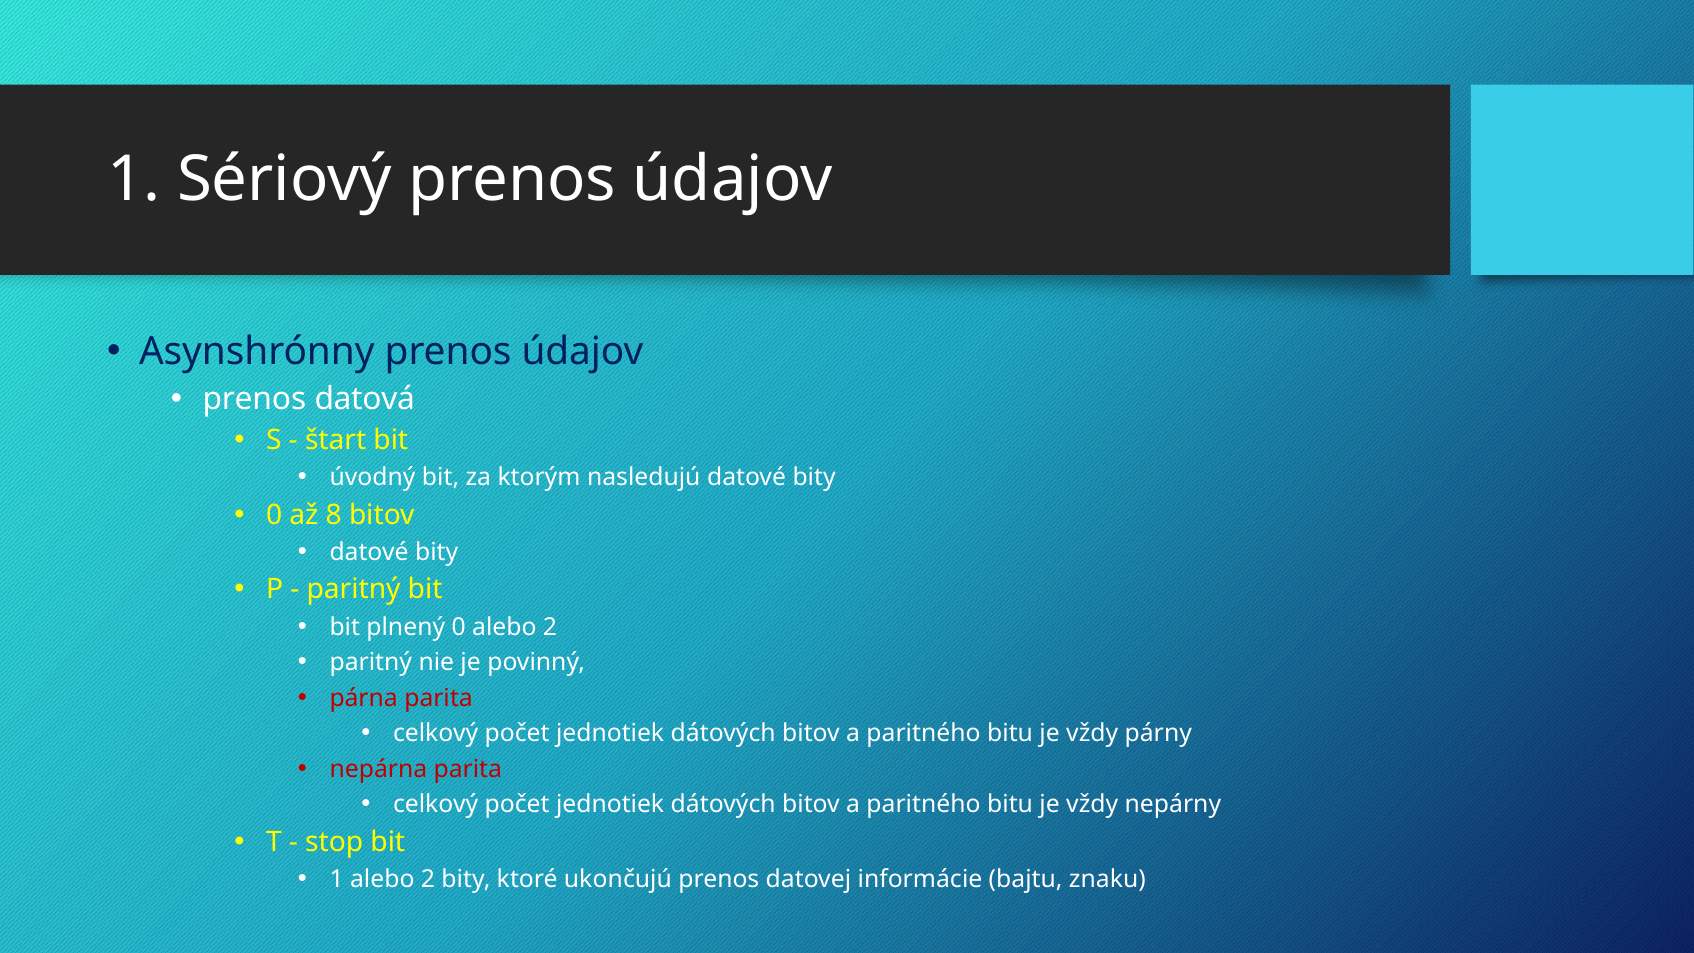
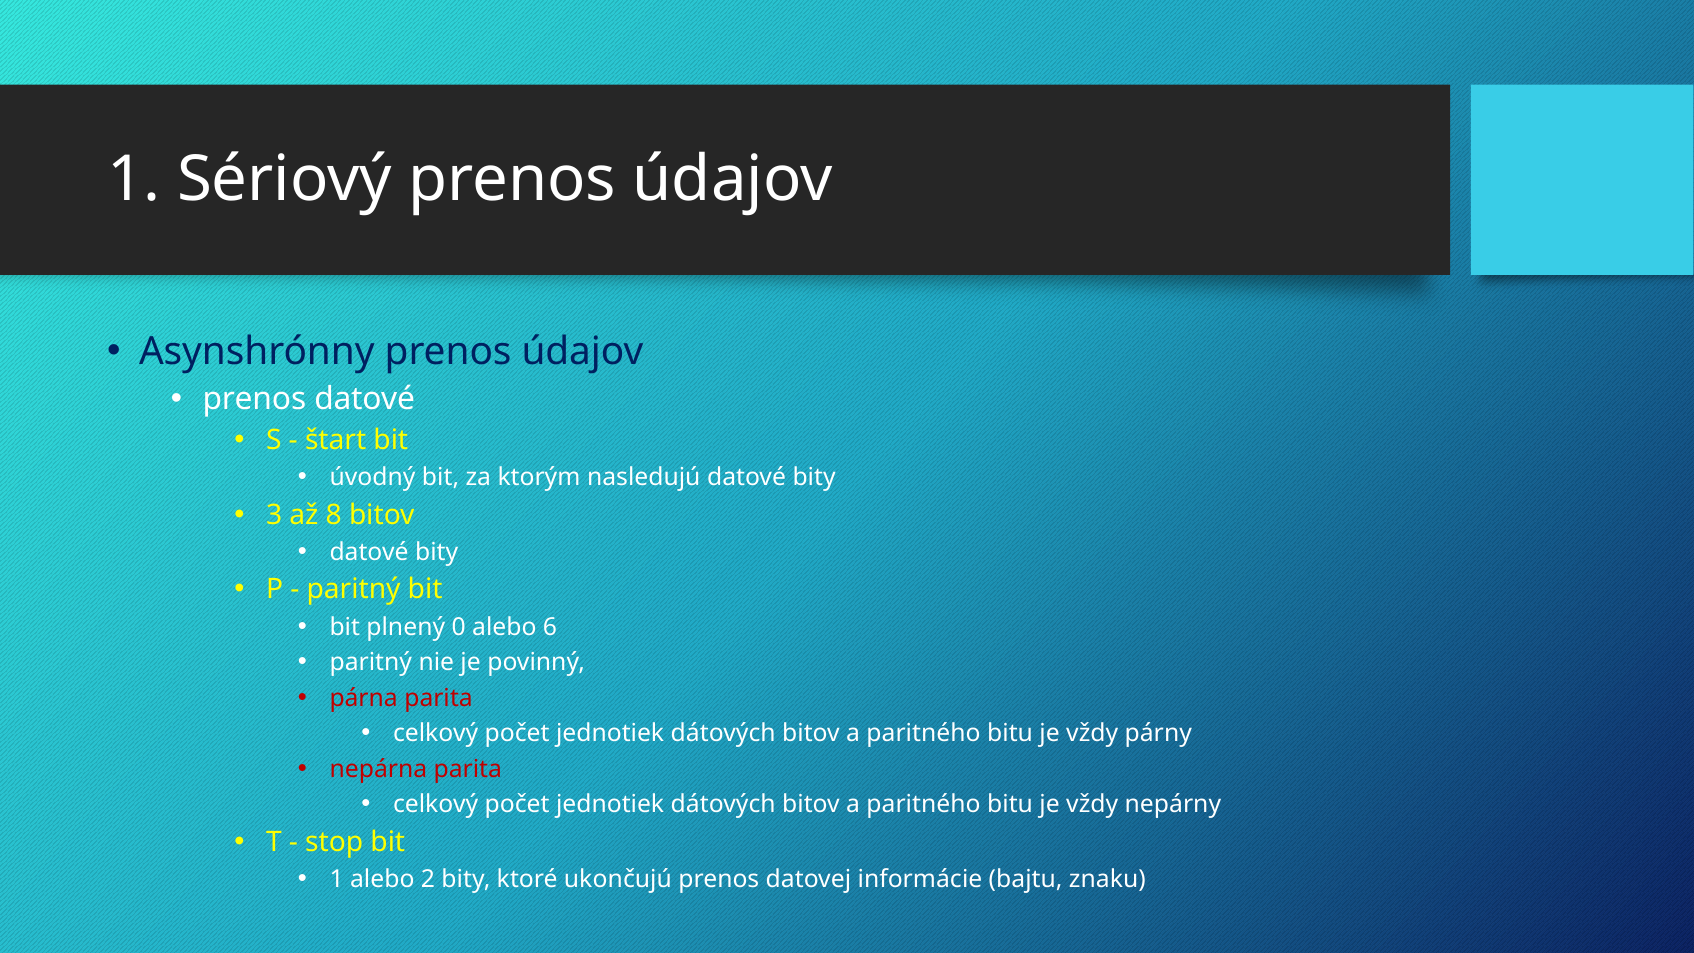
prenos datová: datová -> datové (365, 399)
0: 0 -> 3 (274, 515)
0 alebo 2: 2 -> 6 (550, 627)
